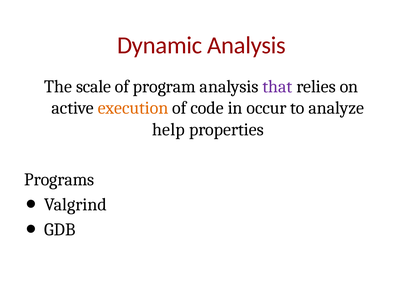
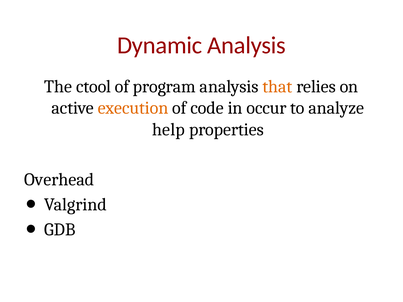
scale: scale -> ctool (94, 87)
that colour: purple -> orange (277, 87)
Programs: Programs -> Overhead (59, 180)
